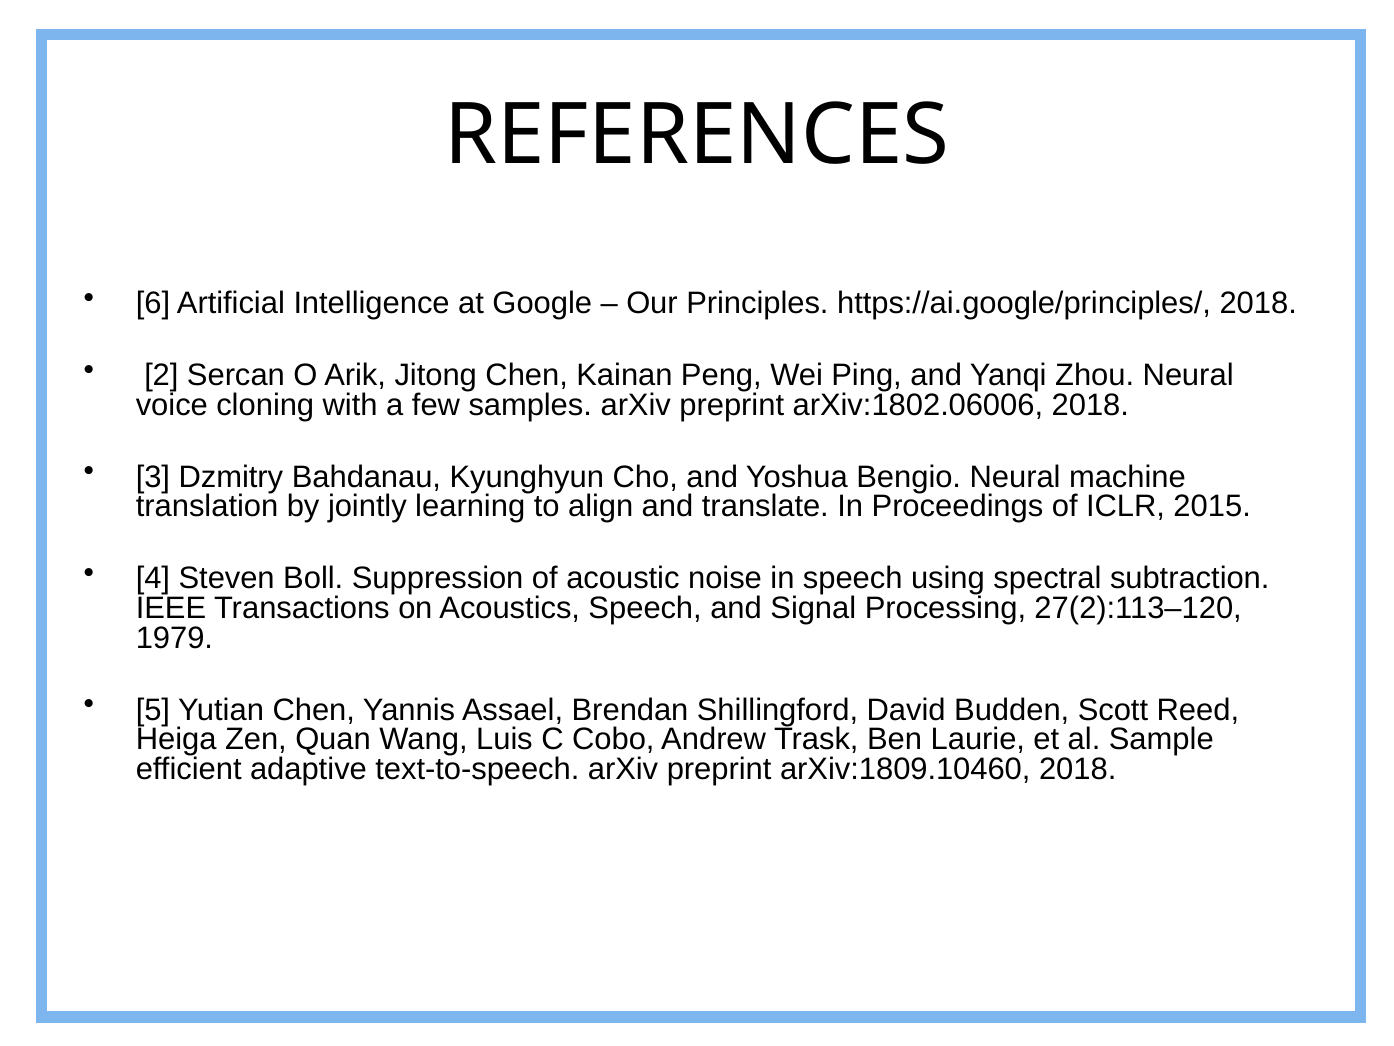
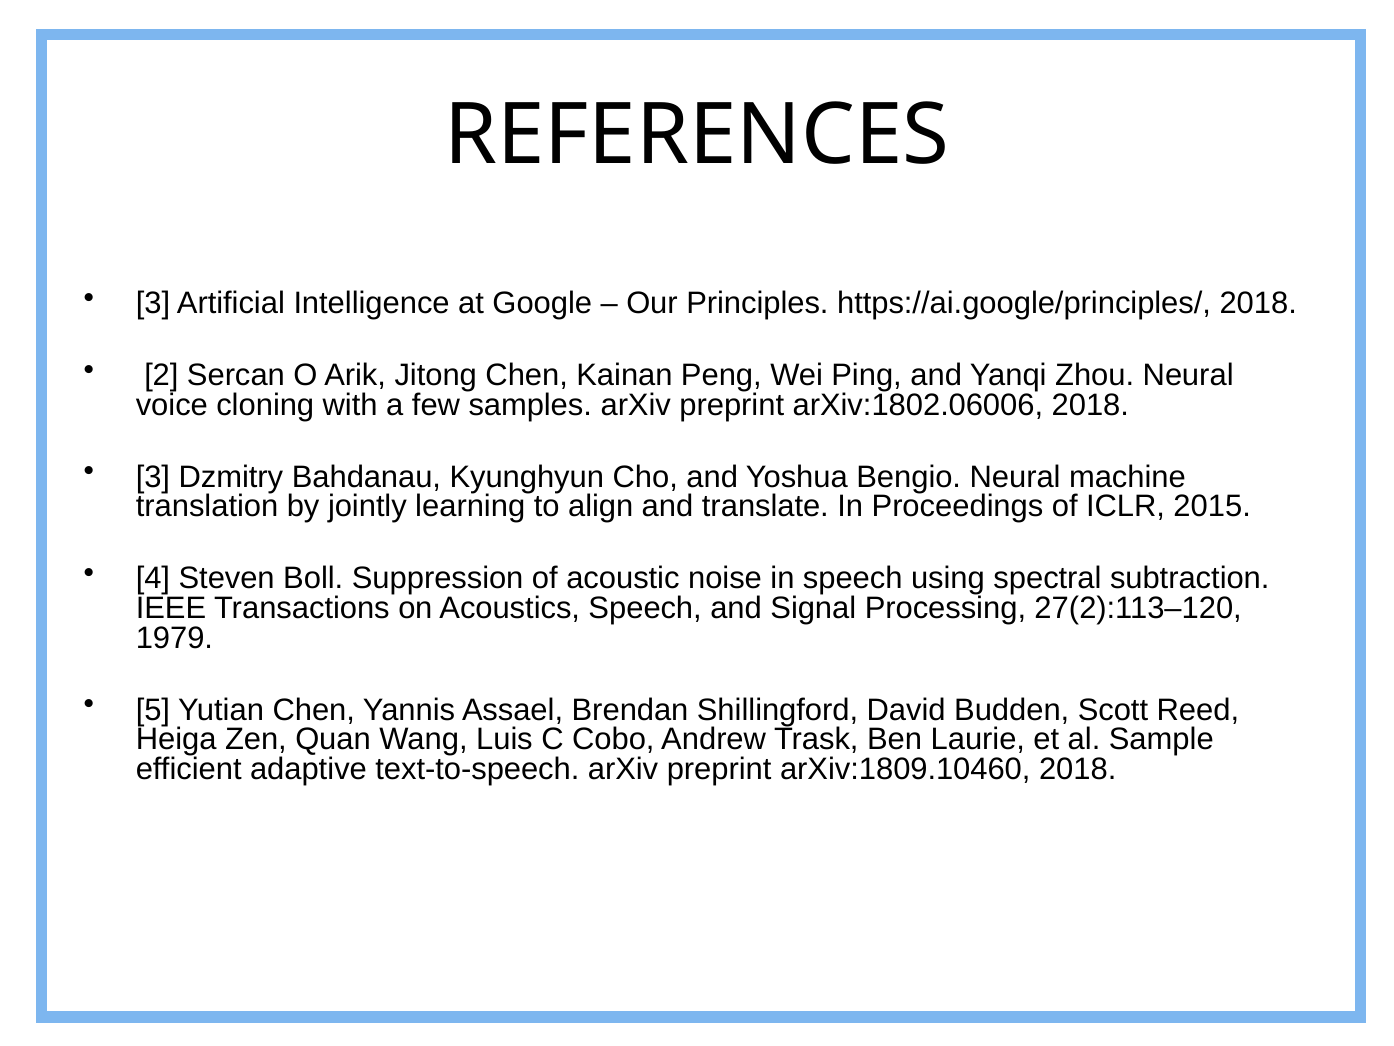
6: 6 -> 3 (153, 303)
